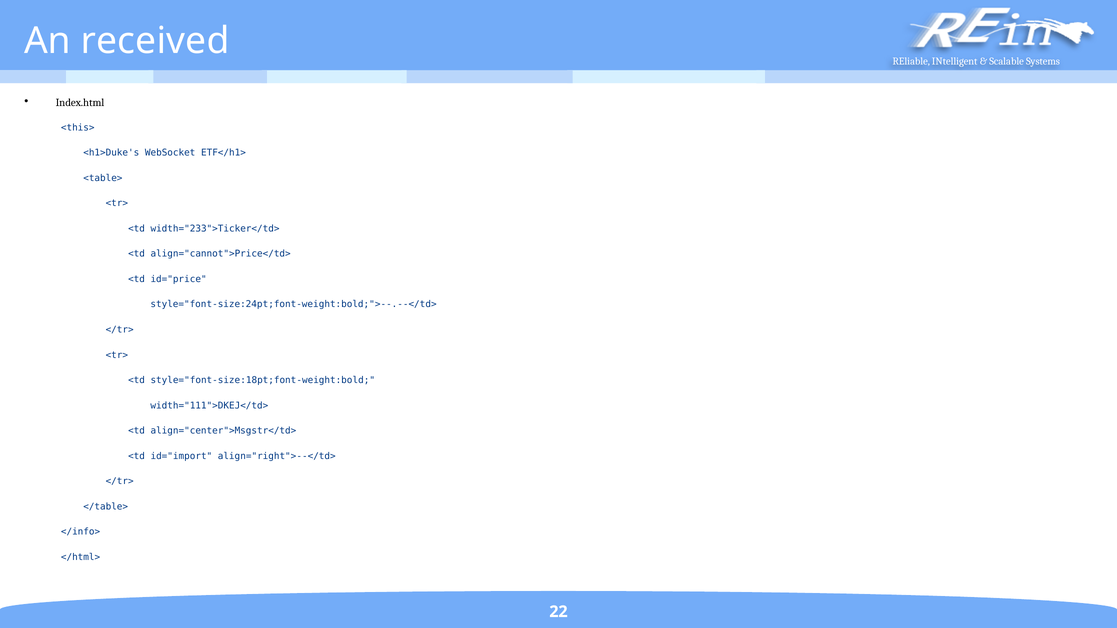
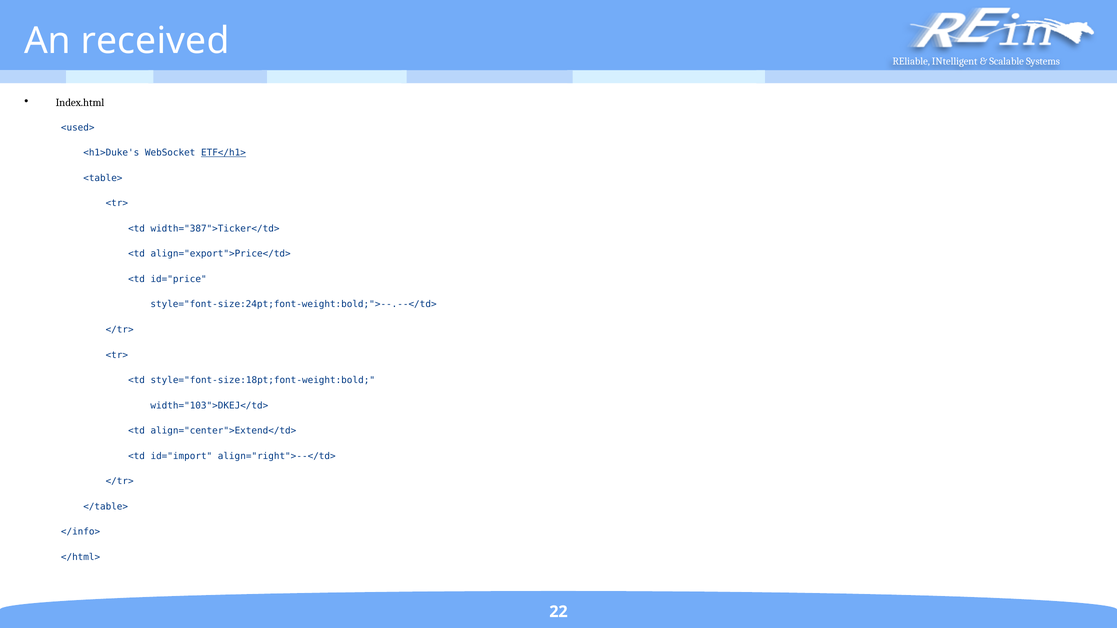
<this>: <this> -> <used> (78, 128)
ETF</h1> underline: none -> present (223, 153)
width="233">Ticker</td>: width="233">Ticker</td> -> width="387">Ticker</td> (215, 229)
align="cannot">Price</td>: align="cannot">Price</td> -> align="export">Price</td> (221, 254)
width="111">DKEJ</td>: width="111">DKEJ</td> -> width="103">DKEJ</td> (209, 406)
align="center">Msgstr</td>: align="center">Msgstr</td> -> align="center">Extend</td> (223, 431)
